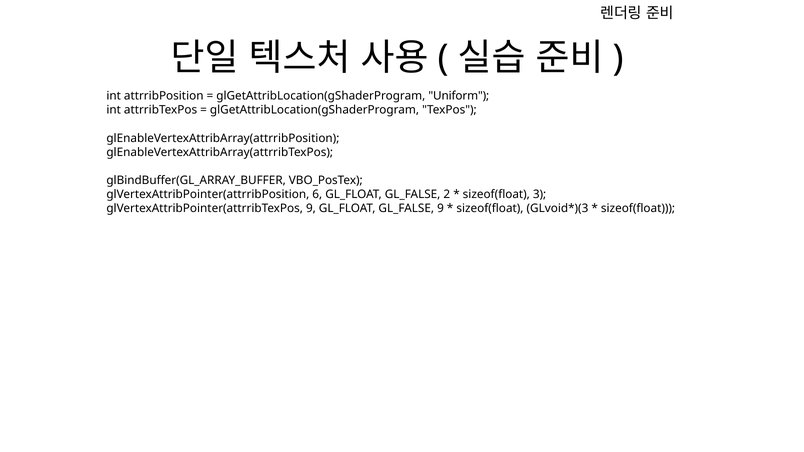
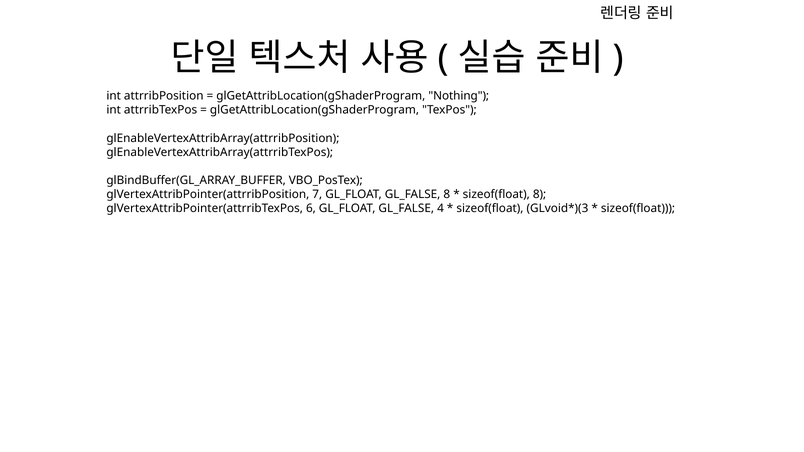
Uniform: Uniform -> Nothing (459, 96)
6: 6 -> 7 (317, 195)
GL_FALSE 2: 2 -> 8 (447, 195)
sizeof(float 3: 3 -> 8 (540, 195)
glVertexAttribPointer(attrribTexPos 9: 9 -> 6 (311, 209)
GL_FALSE 9: 9 -> 4 (440, 209)
